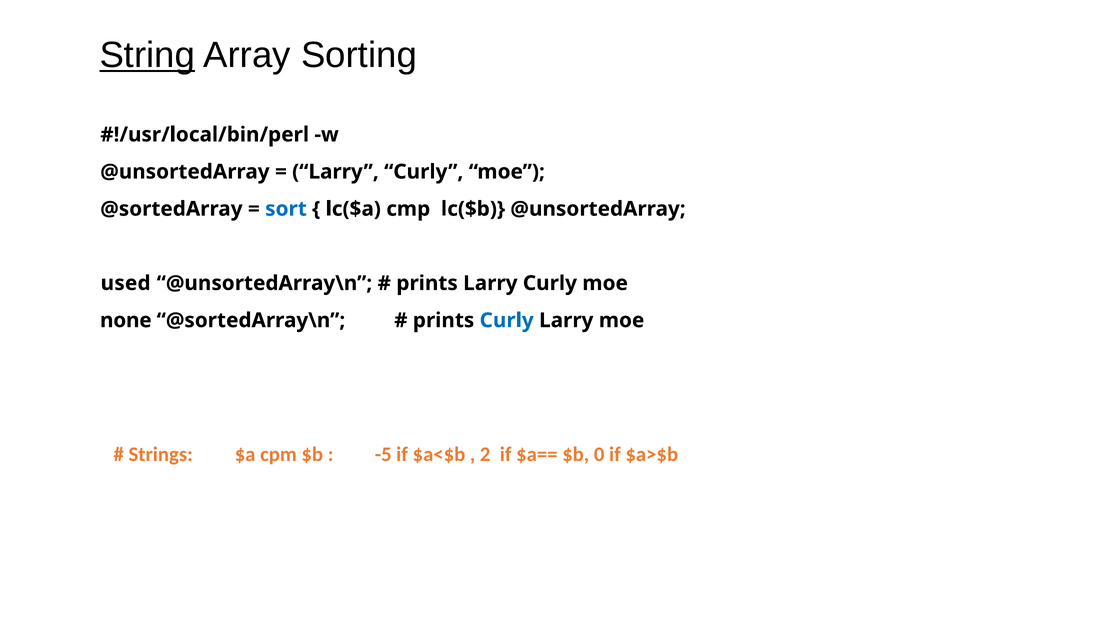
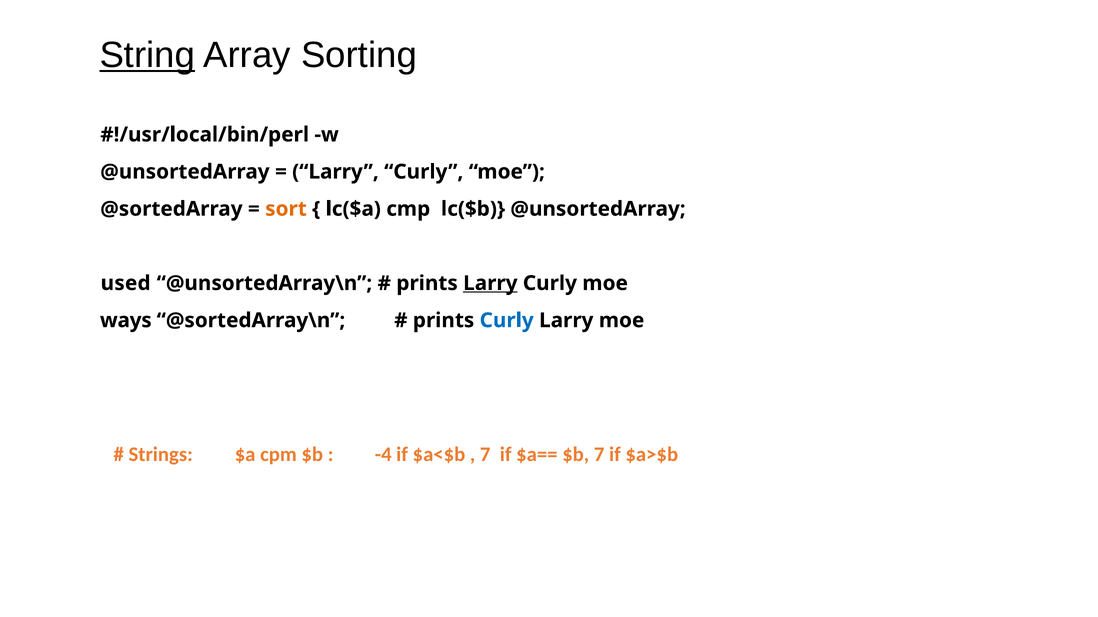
sort colour: blue -> orange (286, 209)
Larry underline: none -> present (490, 283)
none: none -> ways (126, 321)
-5: -5 -> -4 (383, 455)
2: 2 -> 7 (485, 455)
$b 0: 0 -> 7 (599, 455)
